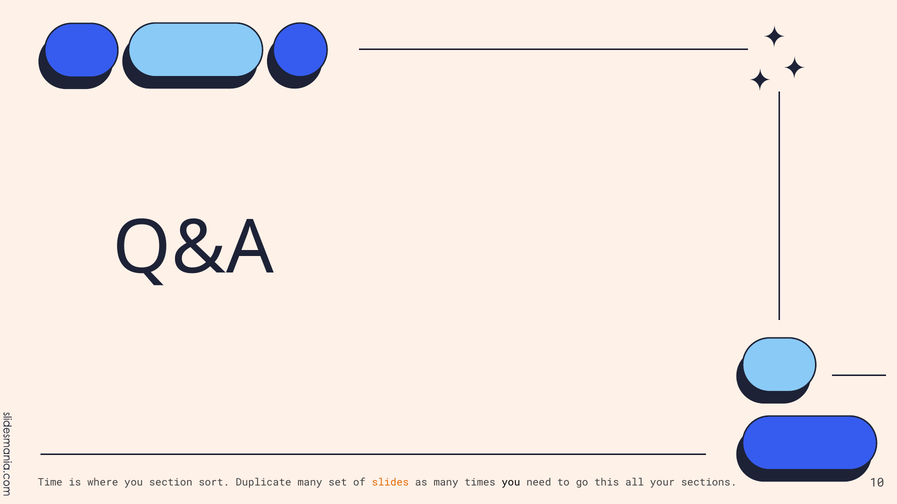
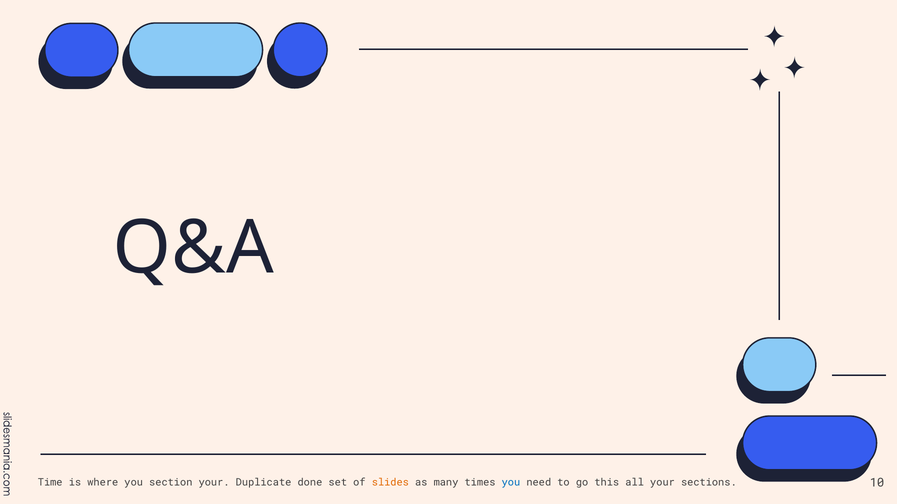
section sort: sort -> your (214, 483)
Duplicate many: many -> done (310, 483)
you colour: black -> blue (511, 483)
